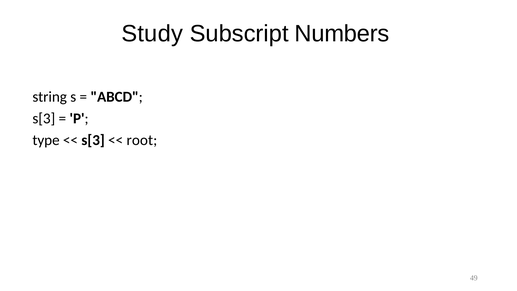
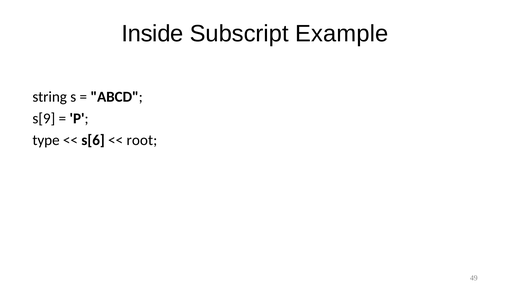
Study: Study -> Inside (152, 34)
Numbers: Numbers -> Example (342, 34)
s[3: s[3 -> s[9 (44, 118)
s[3: s[3 -> s[6 (93, 140)
